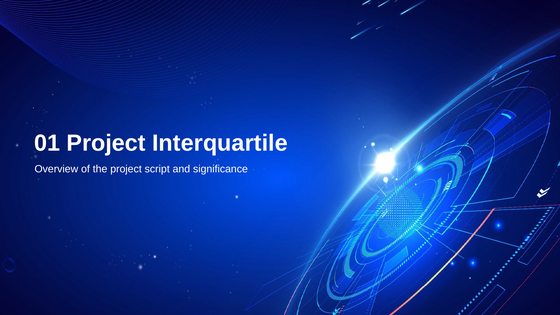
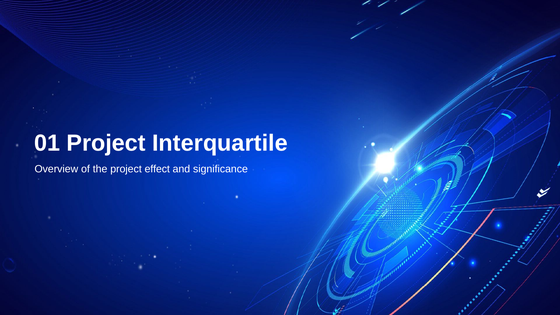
script: script -> effect (157, 169)
